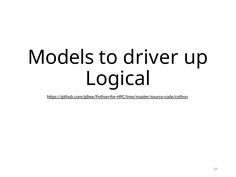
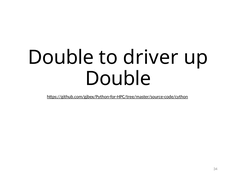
Models: Models -> Double (61, 57)
Logical: Logical -> Double (118, 79)
